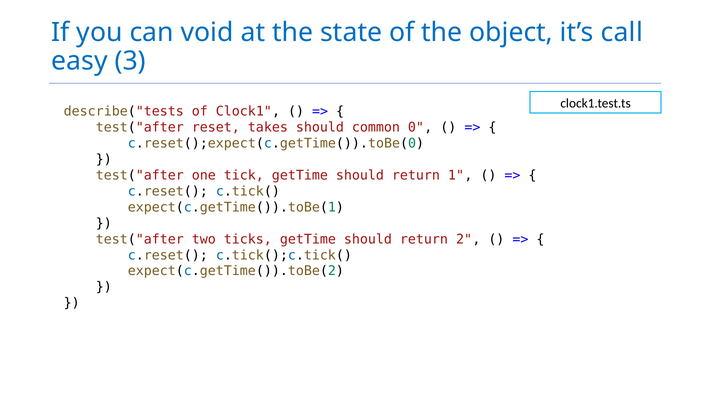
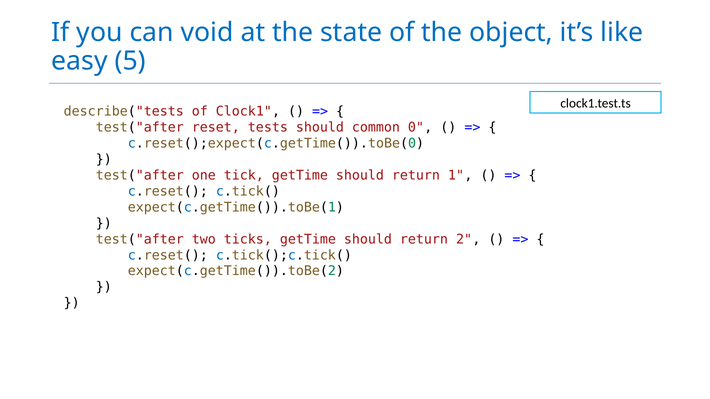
call: call -> like (622, 32)
3: 3 -> 5 (130, 61)
takes: takes -> tests (268, 128)
